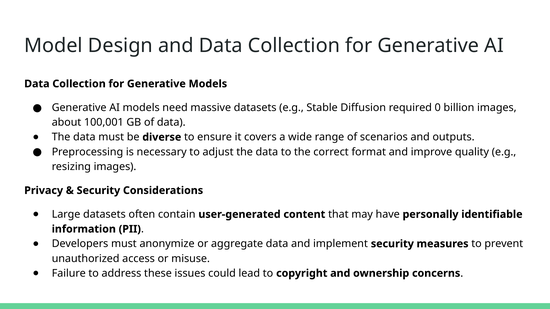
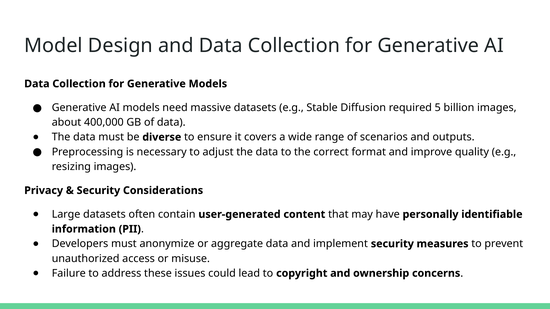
0: 0 -> 5 (438, 108)
100,001: 100,001 -> 400,000 (104, 123)
